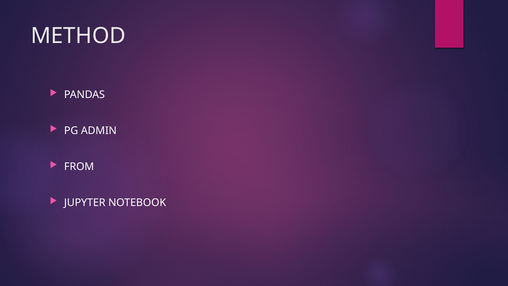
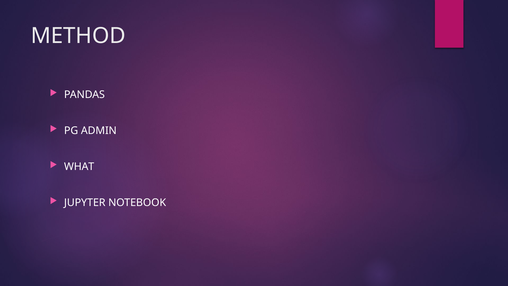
FROM: FROM -> WHAT (79, 167)
